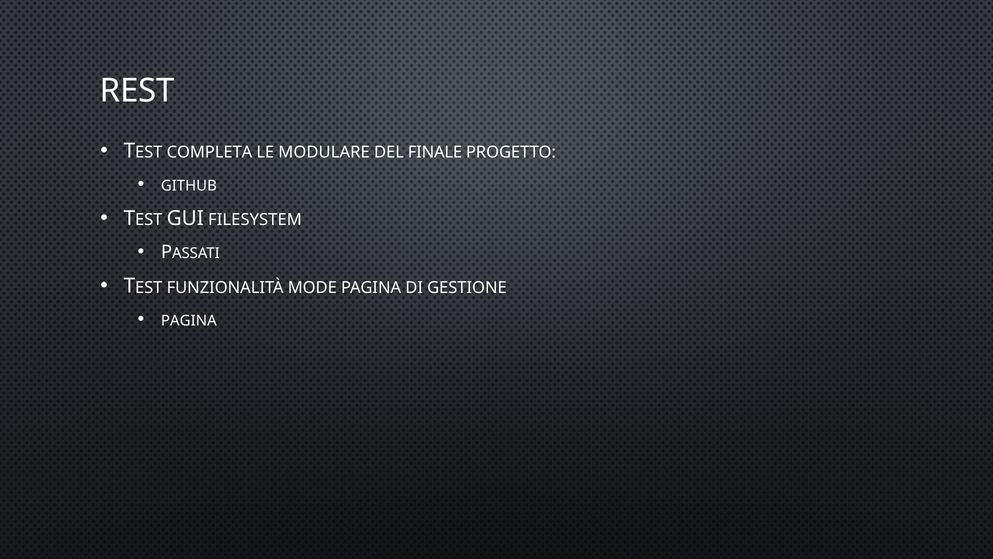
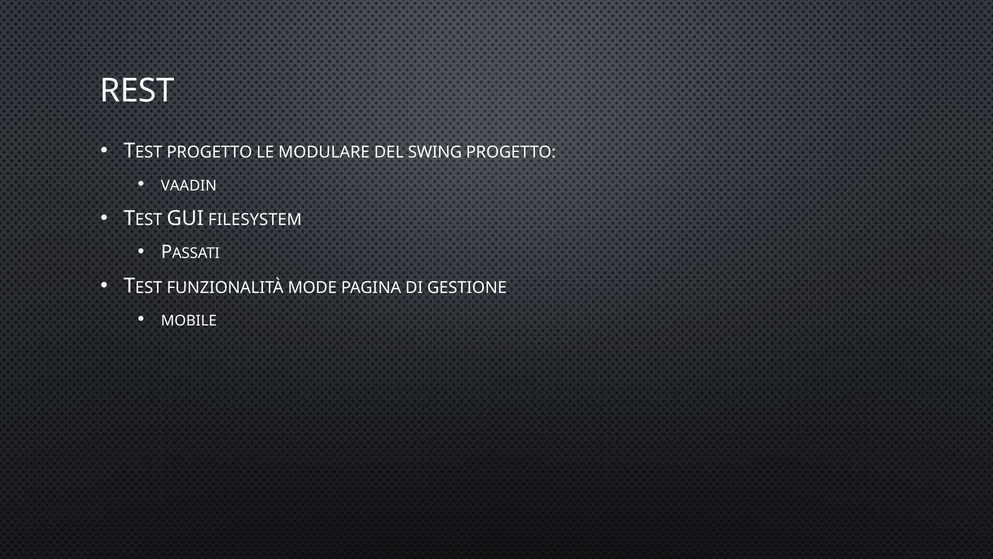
COMPLETA: COMPLETA -> PROGETTO (209, 152)
FINALE: FINALE -> SWING (435, 152)
GITHUB: GITHUB -> VAADIN (189, 186)
PAGINA: PAGINA -> MOBILE (189, 321)
